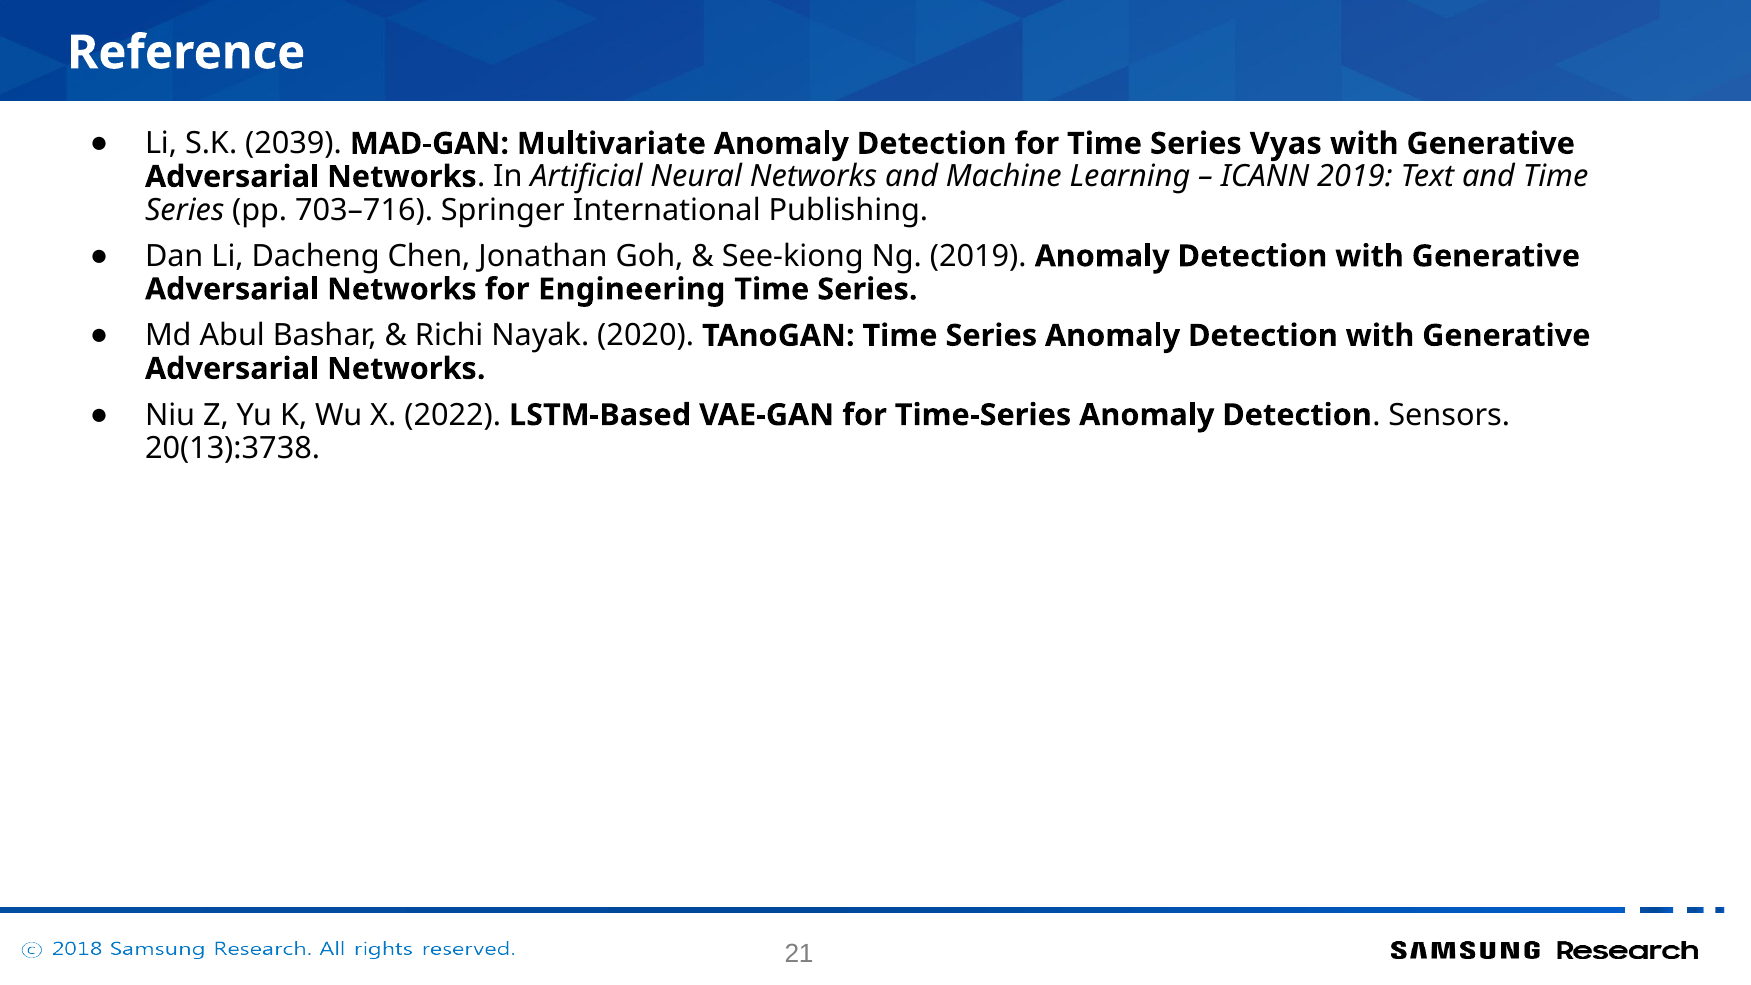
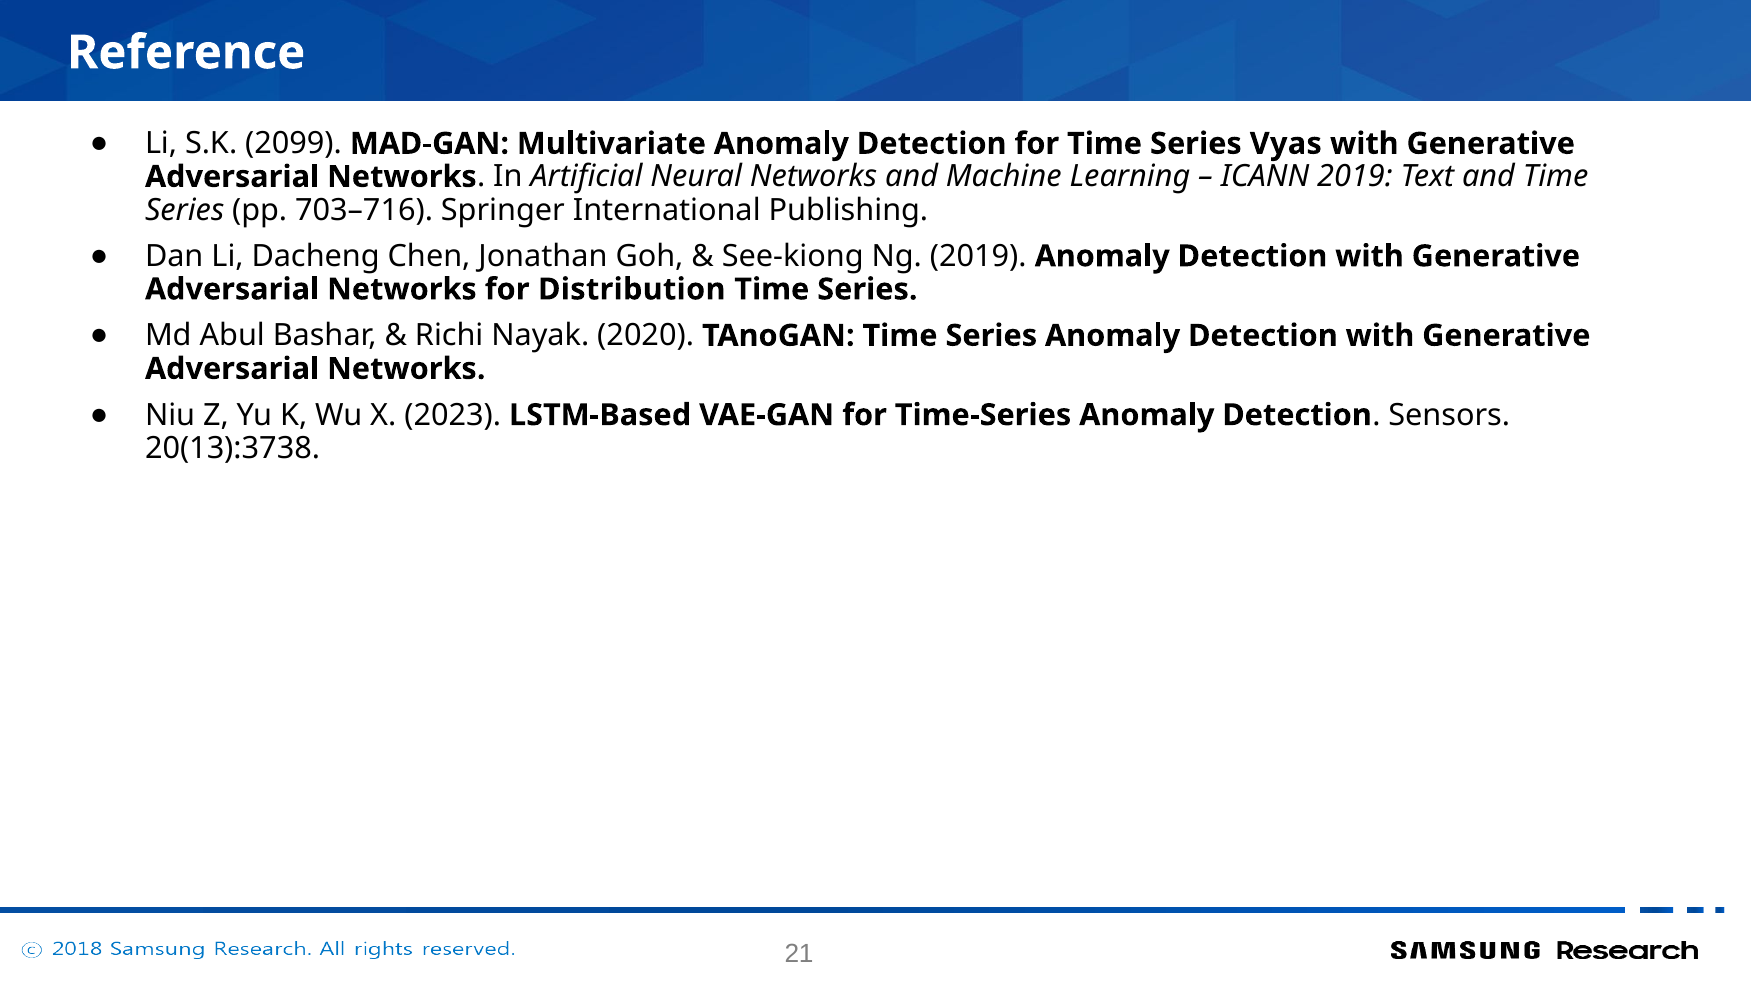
2039: 2039 -> 2099 (294, 144)
Engineering: Engineering -> Distribution (632, 289)
2022: 2022 -> 2023 (453, 415)
